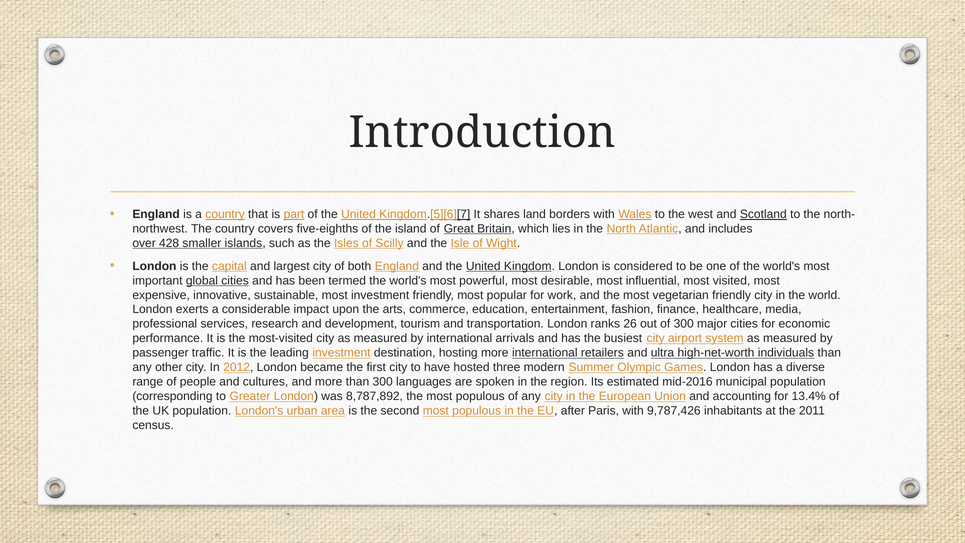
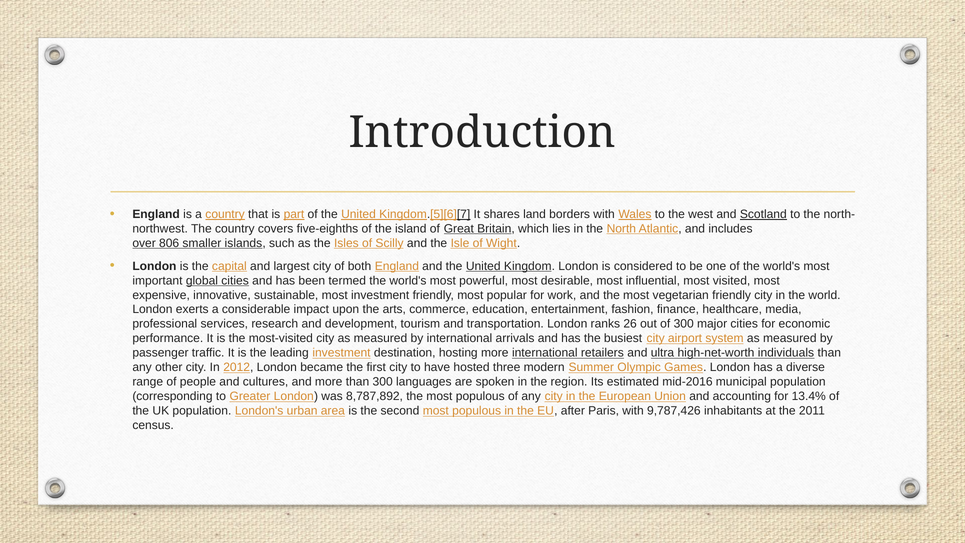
428: 428 -> 806 (169, 243)
